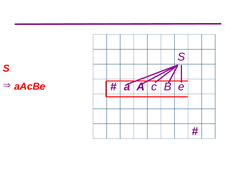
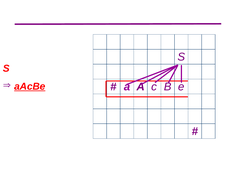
aAcBe underline: none -> present (30, 86)
